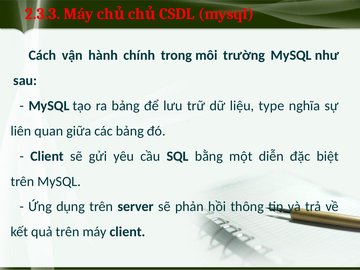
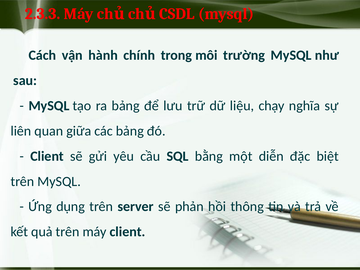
type: type -> chạy (272, 106)
